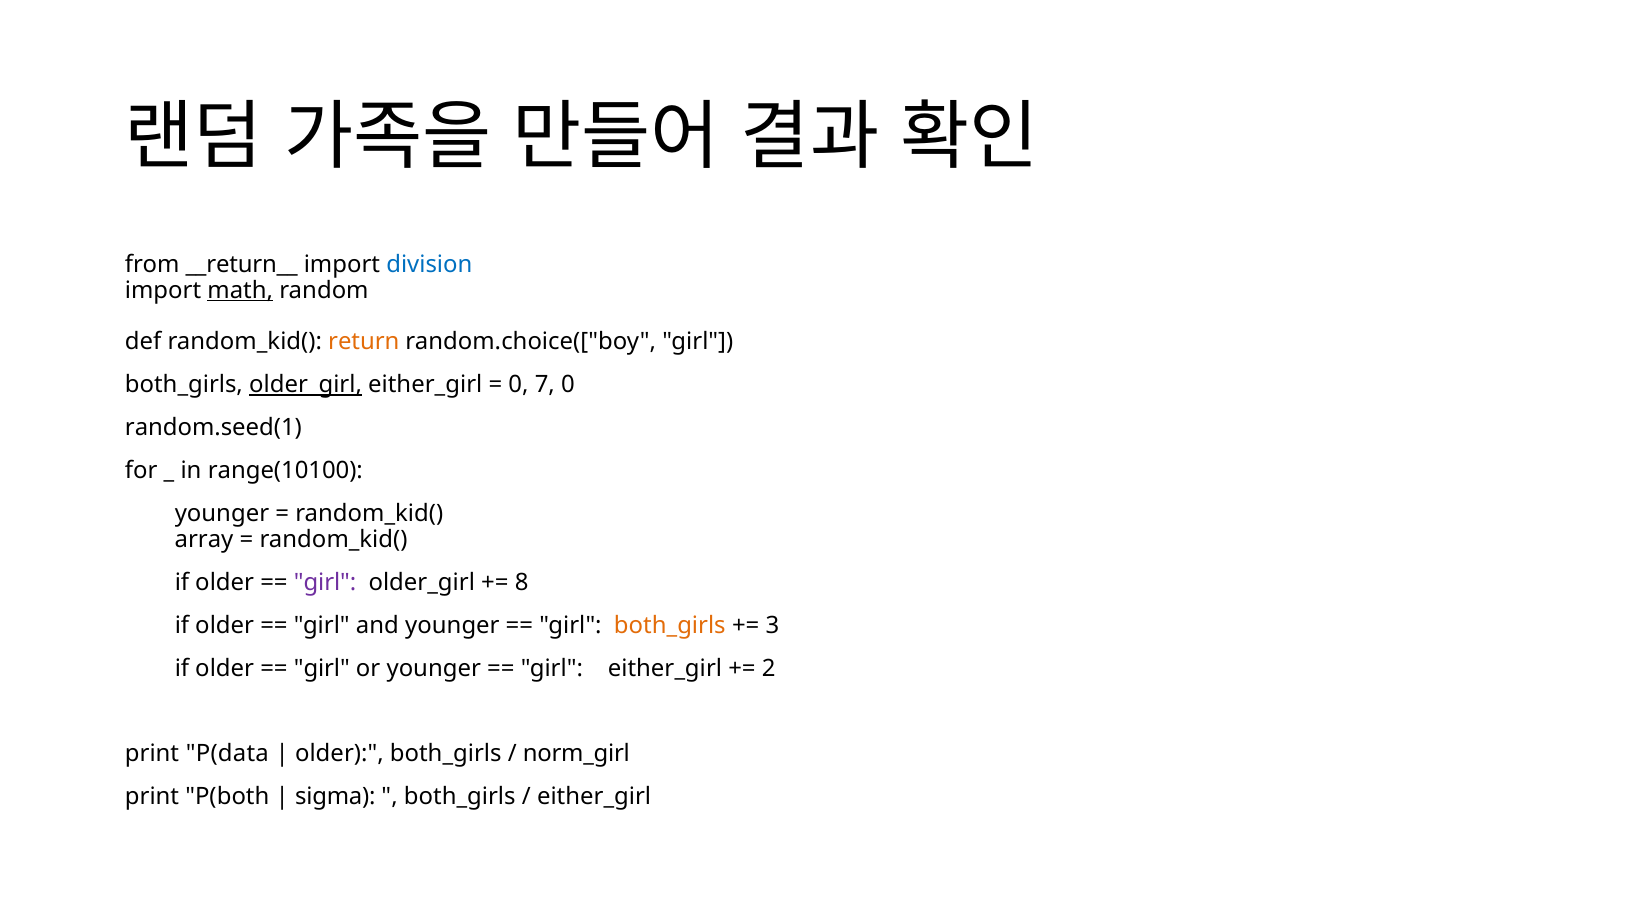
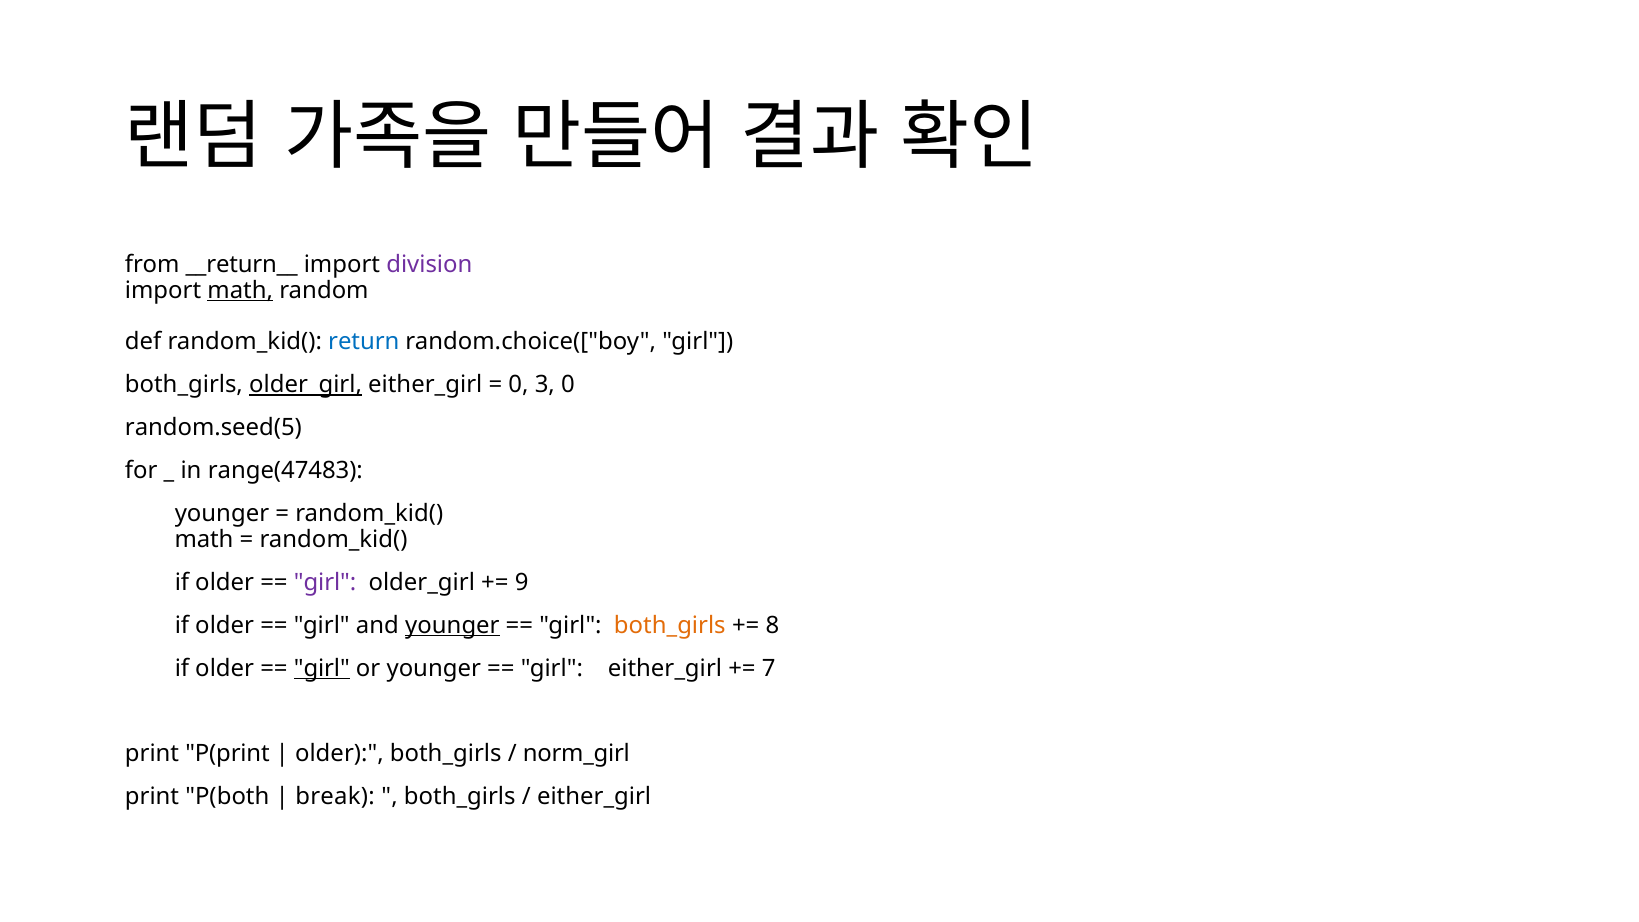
division colour: blue -> purple (429, 264)
return colour: orange -> blue (364, 342)
7: 7 -> 3 (545, 385)
random.seed(1: random.seed(1 -> random.seed(5 (213, 428)
range(10100: range(10100 -> range(47483 (285, 471)
array: array -> math (204, 539)
8: 8 -> 9 (522, 582)
younger underline: none -> present (452, 625)
3: 3 -> 8 (772, 625)
girl underline: none -> present (322, 668)
2: 2 -> 7 (769, 668)
P(data: P(data -> P(print (228, 754)
sigma: sigma -> break (335, 797)
